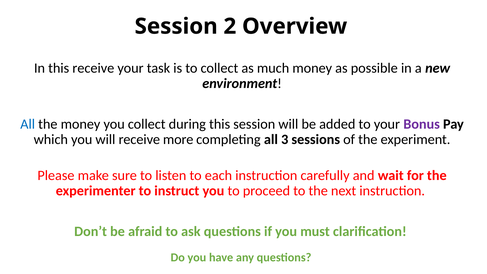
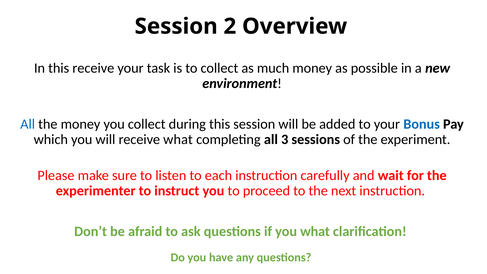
Bonus colour: purple -> blue (422, 124)
receive more: more -> what (178, 139)
you must: must -> what (315, 232)
